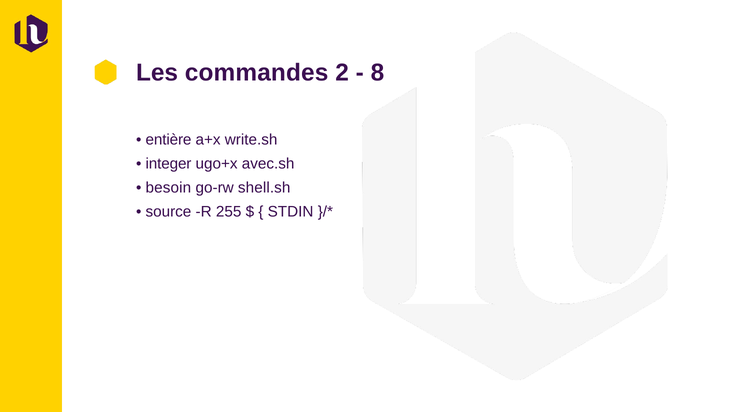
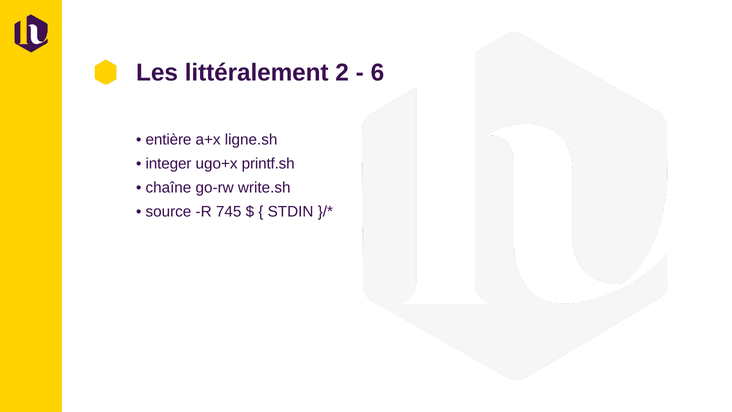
commandes: commandes -> littéralement (257, 73)
8: 8 -> 6 (377, 73)
write.sh: write.sh -> ligne.sh (251, 139)
avec.sh: avec.sh -> printf.sh (268, 164)
besoin: besoin -> chaîne (168, 188)
shell.sh: shell.sh -> write.sh (264, 188)
255: 255 -> 745 (229, 212)
